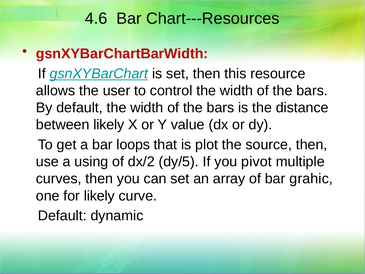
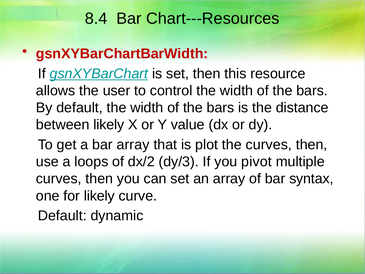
4.6: 4.6 -> 8.4 (96, 18)
bar loops: loops -> array (133, 145)
the source: source -> curves (269, 145)
using: using -> loops (91, 162)
dy/5: dy/5 -> dy/3 (179, 162)
grahic: grahic -> syntax (311, 179)
